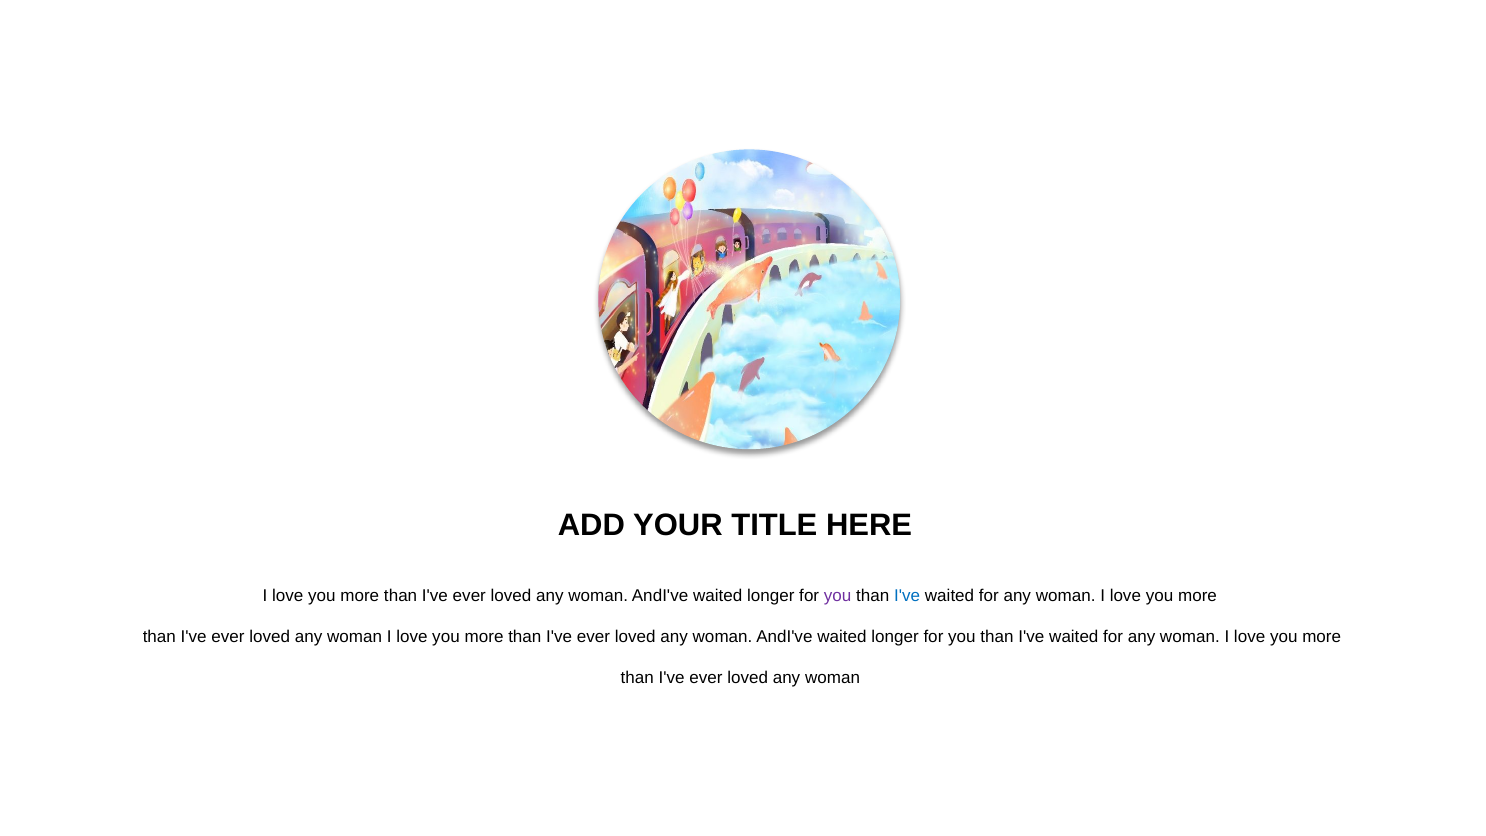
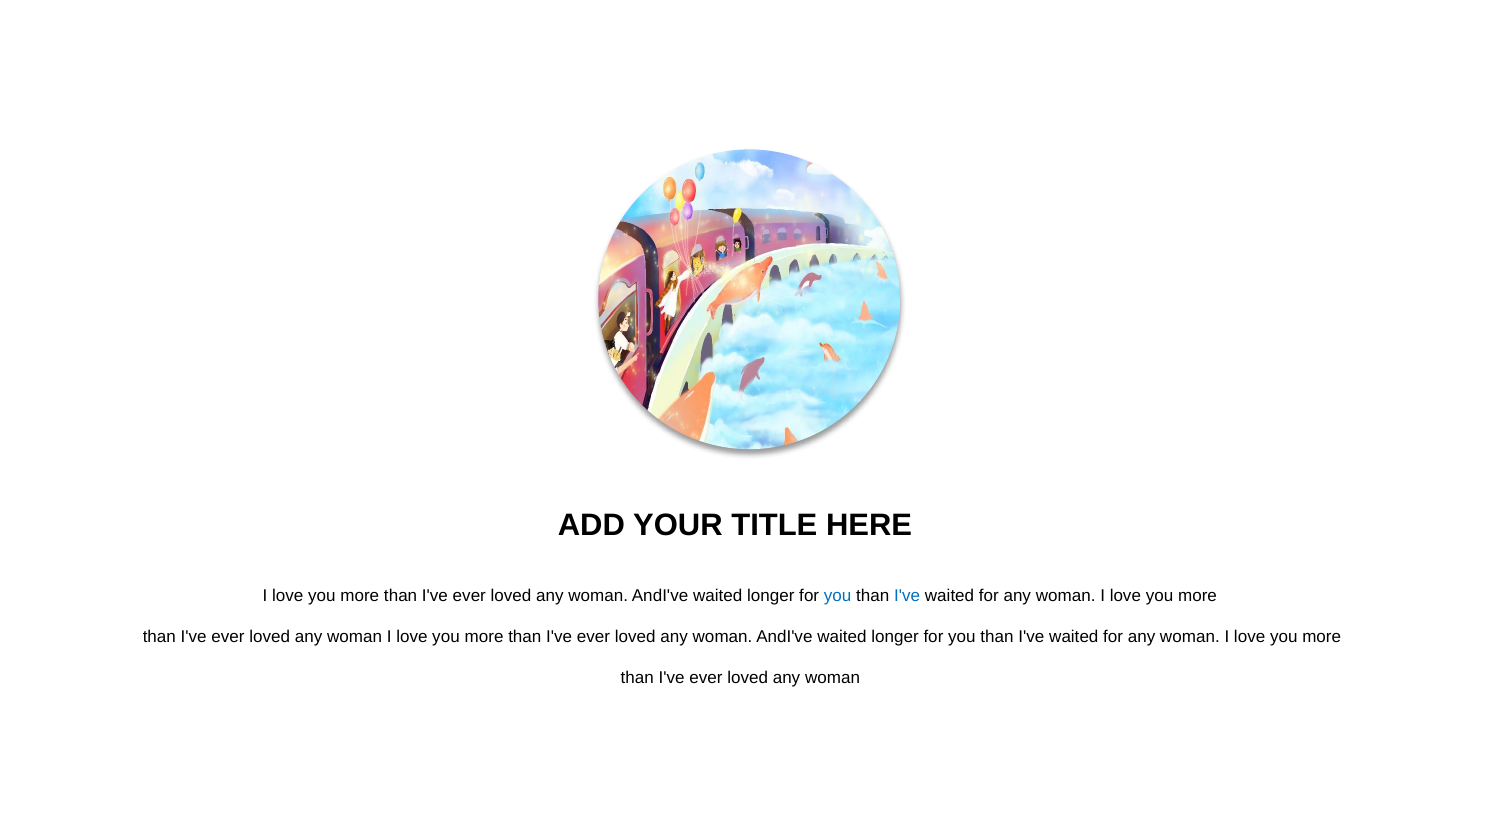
you colour: purple -> blue (838, 596)
